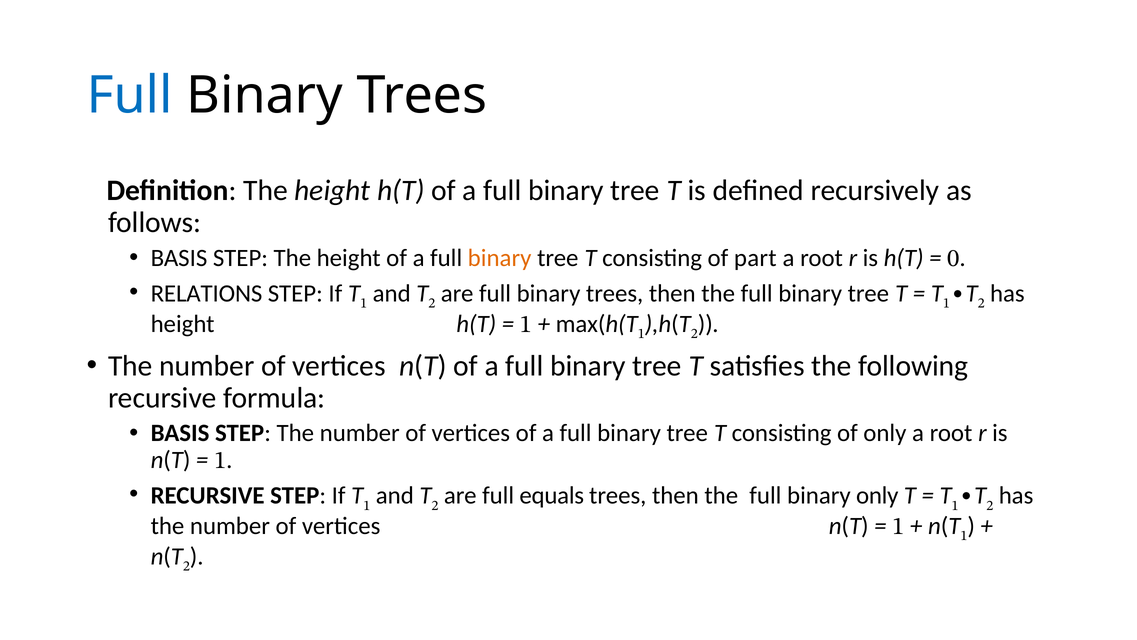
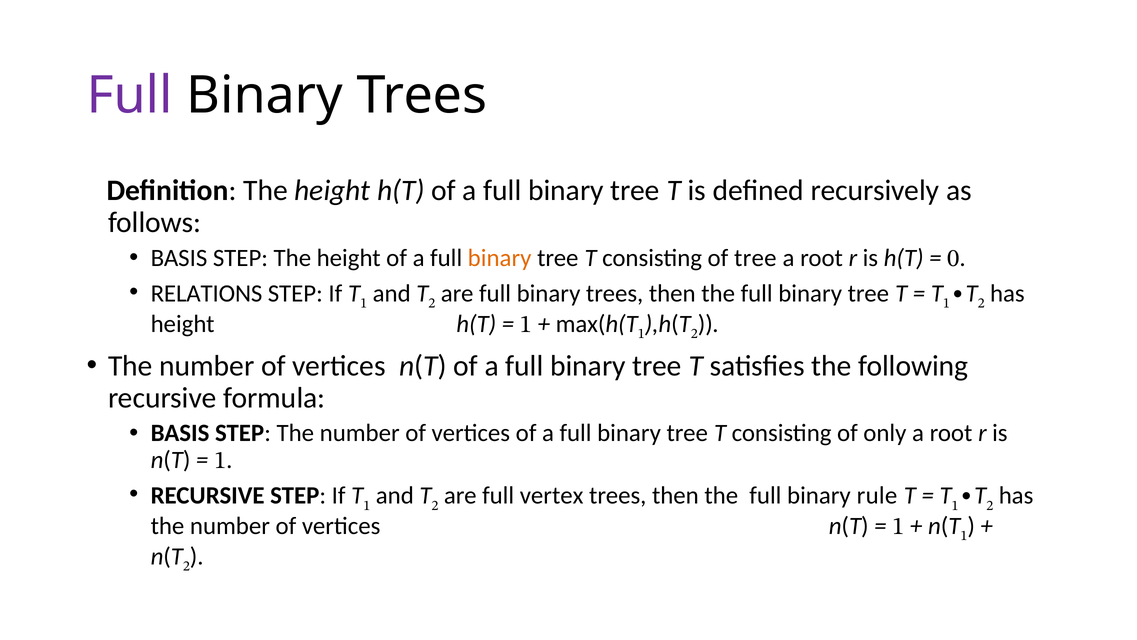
Full colour: blue -> purple (130, 96)
of part: part -> tree (755, 258)
equals: equals -> vertex (552, 495)
binary only: only -> rule (877, 495)
